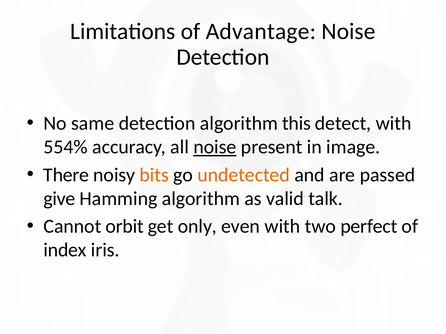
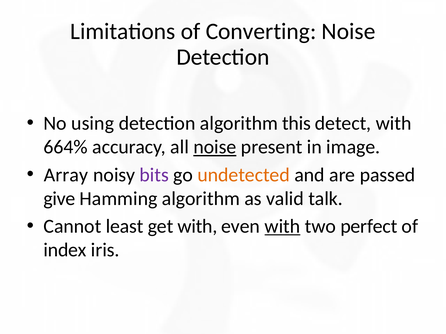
Advantage: Advantage -> Converting (261, 32)
same: same -> using (93, 124)
554%: 554% -> 664% (66, 147)
There: There -> Array (66, 175)
bits colour: orange -> purple (154, 175)
orbit: orbit -> least (125, 227)
get only: only -> with (197, 227)
with underline: none -> present (282, 227)
